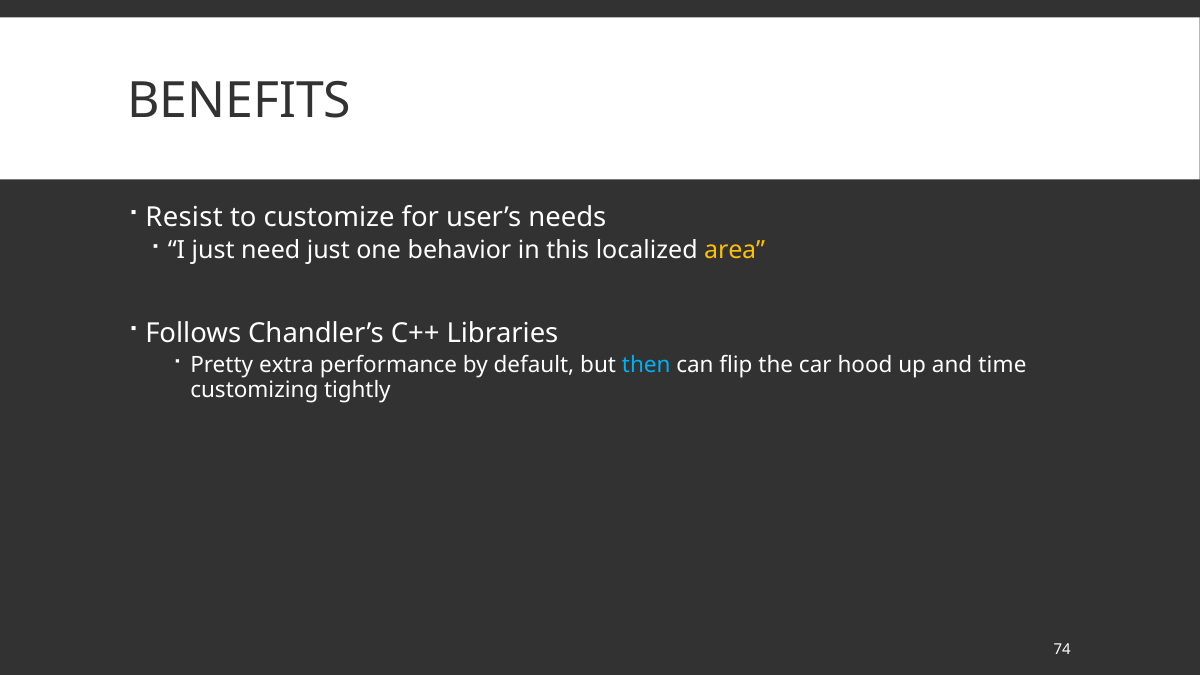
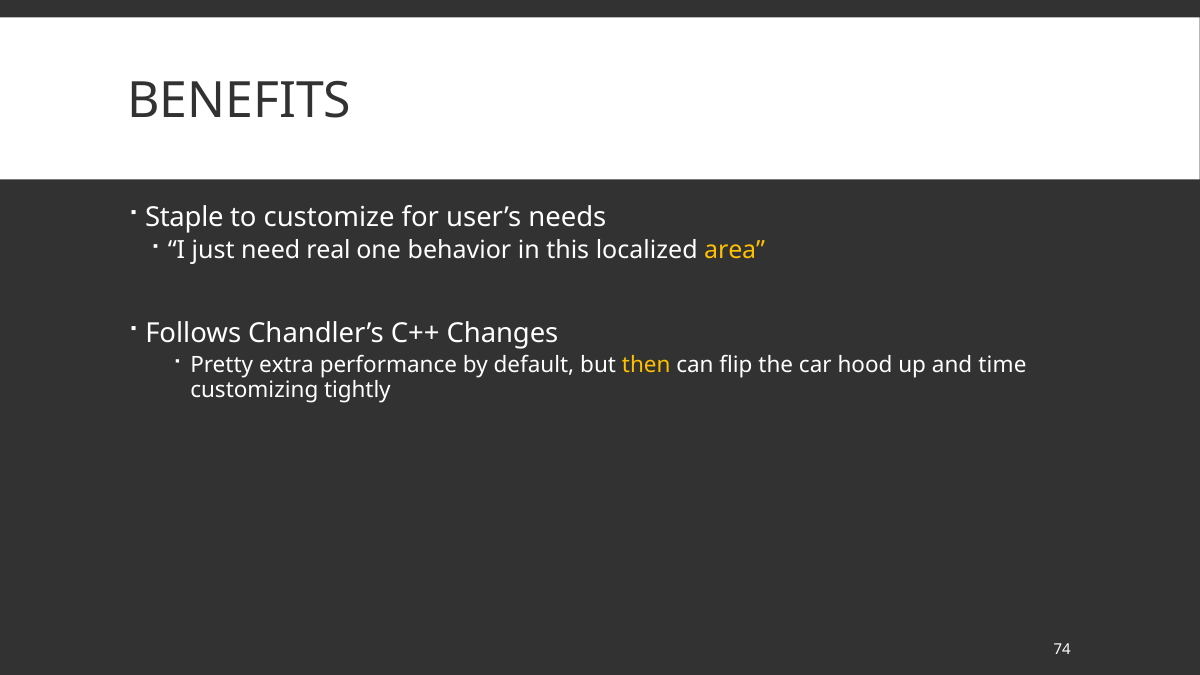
Resist: Resist -> Staple (184, 217)
need just: just -> real (328, 251)
Libraries: Libraries -> Changes (502, 333)
then colour: light blue -> yellow (646, 365)
